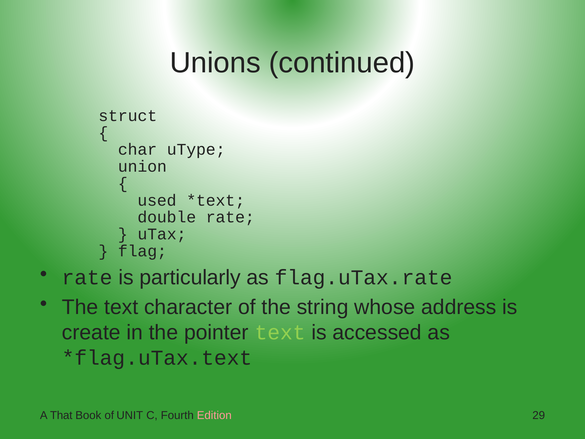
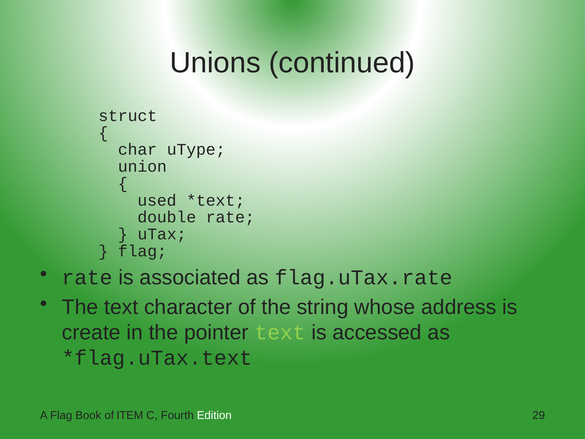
particularly: particularly -> associated (190, 277)
A That: That -> Flag (61, 415)
UNIT: UNIT -> ITEM (130, 415)
Edition colour: pink -> white (214, 415)
